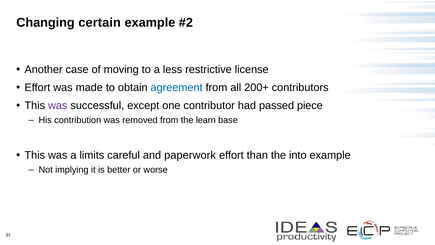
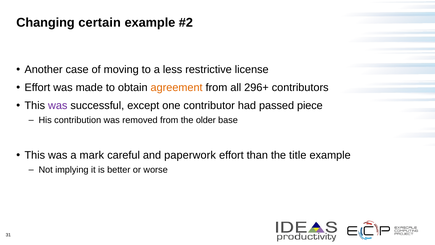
agreement colour: blue -> orange (177, 88)
200+: 200+ -> 296+ (256, 88)
learn: learn -> older (206, 120)
limits: limits -> mark (92, 155)
into: into -> title (298, 155)
